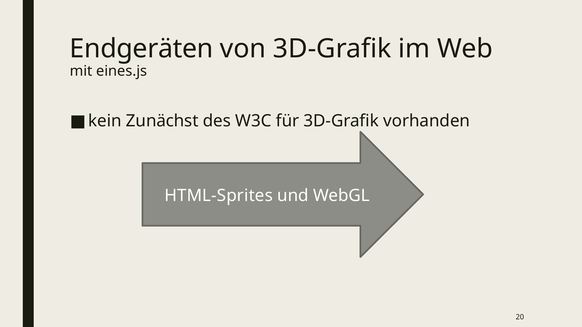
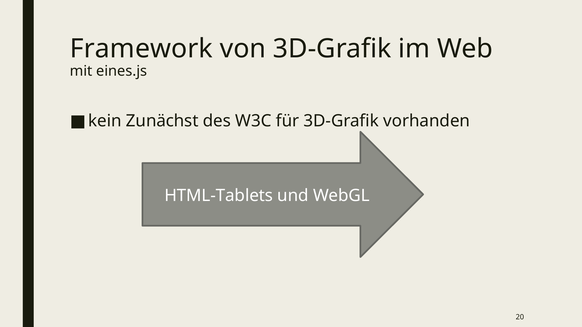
Endgeräten: Endgeräten -> Framework (141, 49)
HTML-Sprites: HTML-Sprites -> HTML-Tablets (219, 196)
